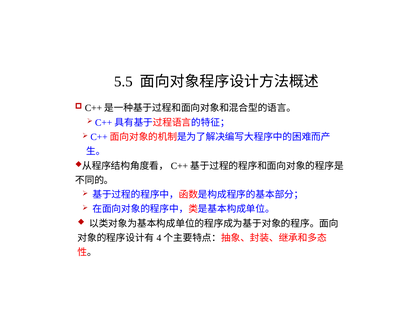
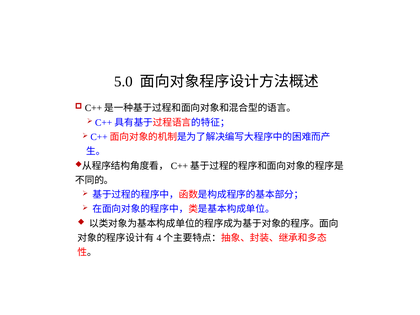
5.5: 5.5 -> 5.0 (123, 82)
